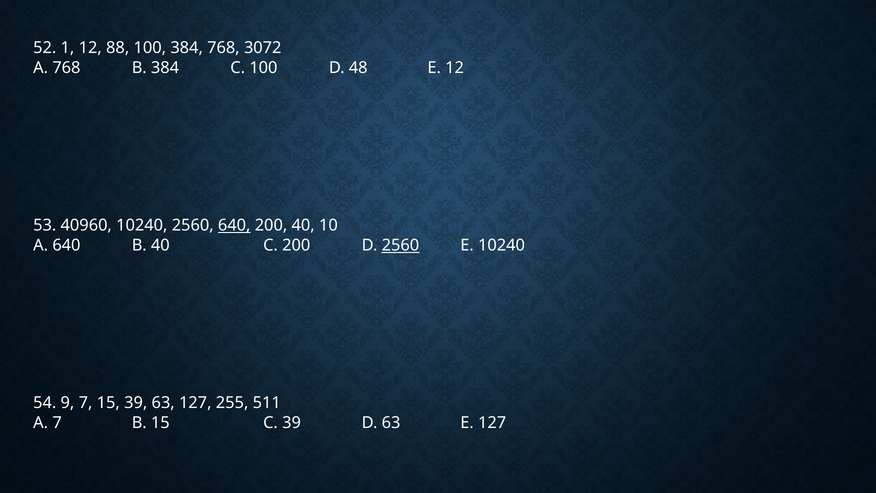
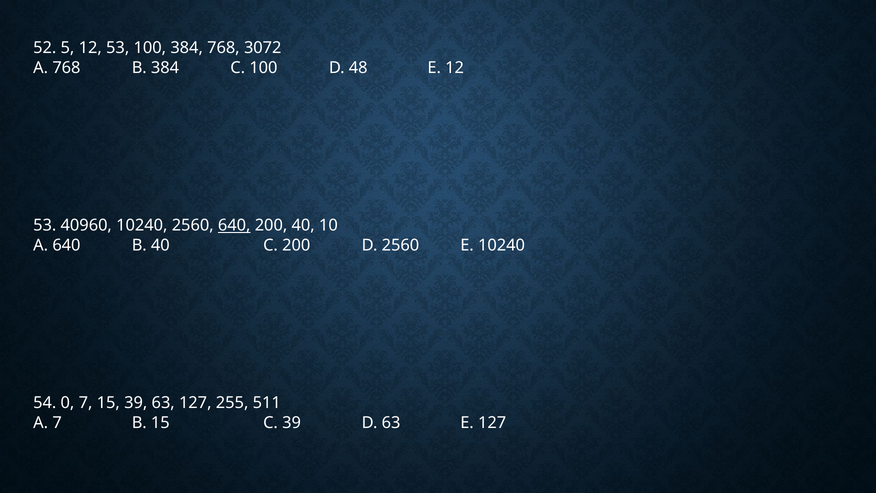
1: 1 -> 5 (67, 48)
88: 88 -> 53 (118, 48)
2560 underline: present -> none (400, 245)
9: 9 -> 0 (67, 403)
